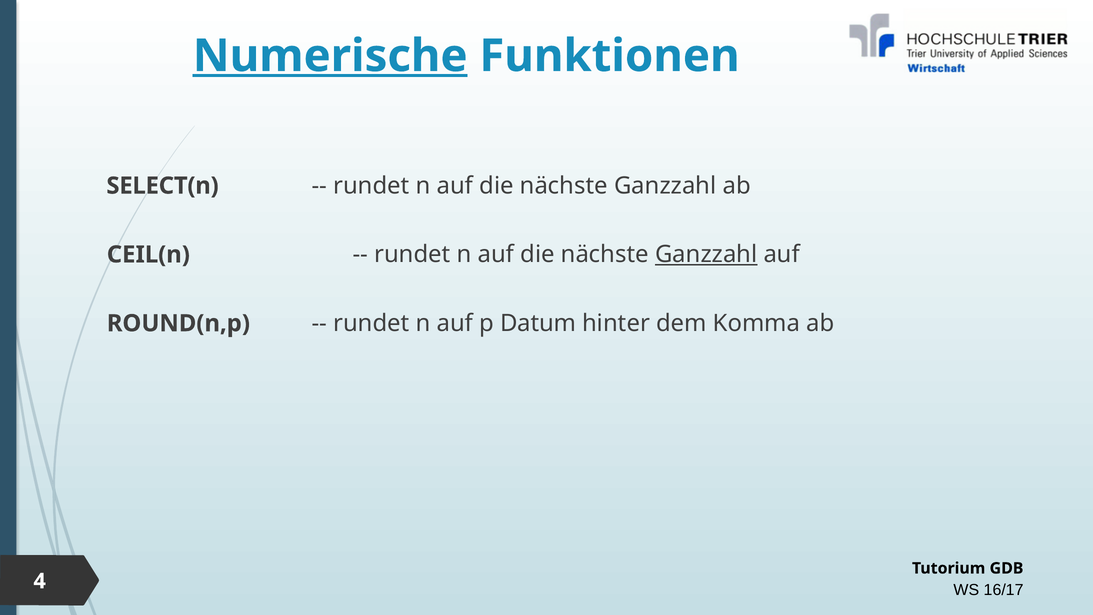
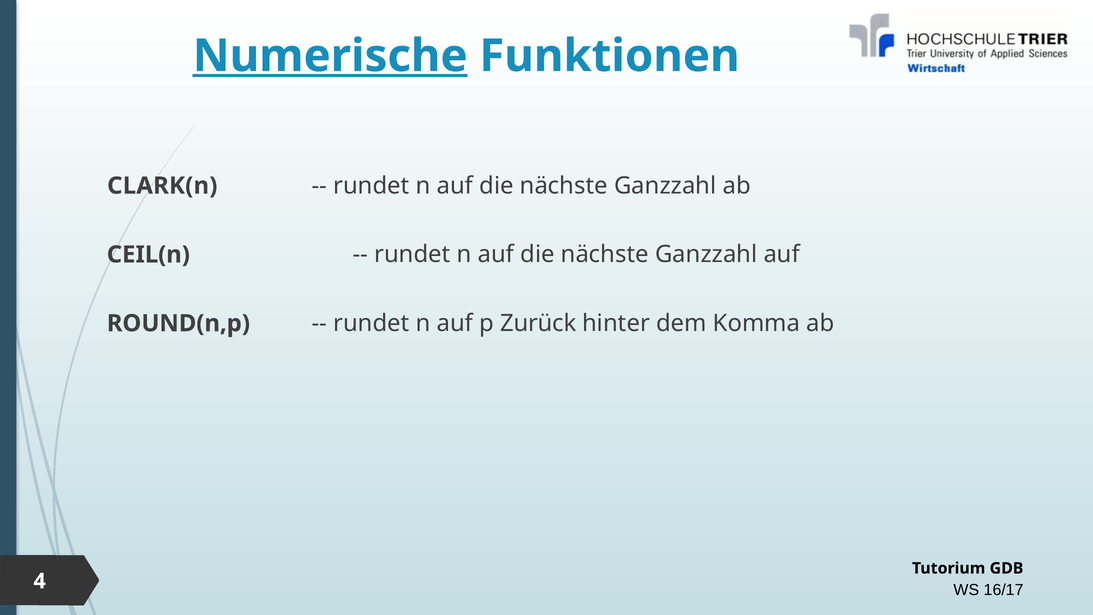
SELECT(n: SELECT(n -> CLARK(n (162, 186)
Ganzzahl underline: present -> none (706, 254)
Datum: Datum -> Zurück (538, 323)
